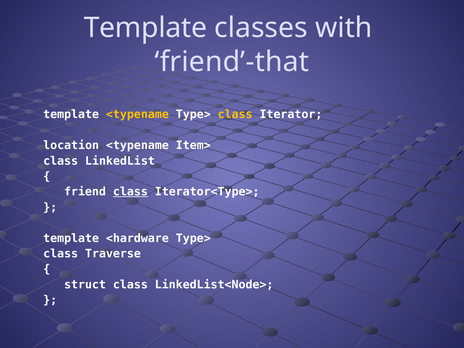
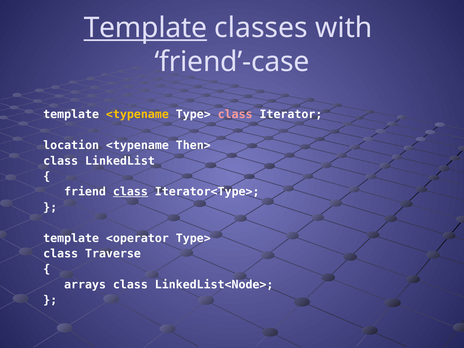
Template underline: none -> present (145, 28)
friend’-that: friend’-that -> friend’-case (232, 62)
class colour: yellow -> pink (235, 114)
Item>: Item> -> Then> (193, 145)
<hardware: <hardware -> <operator (137, 238)
struct: struct -> arrays (85, 285)
